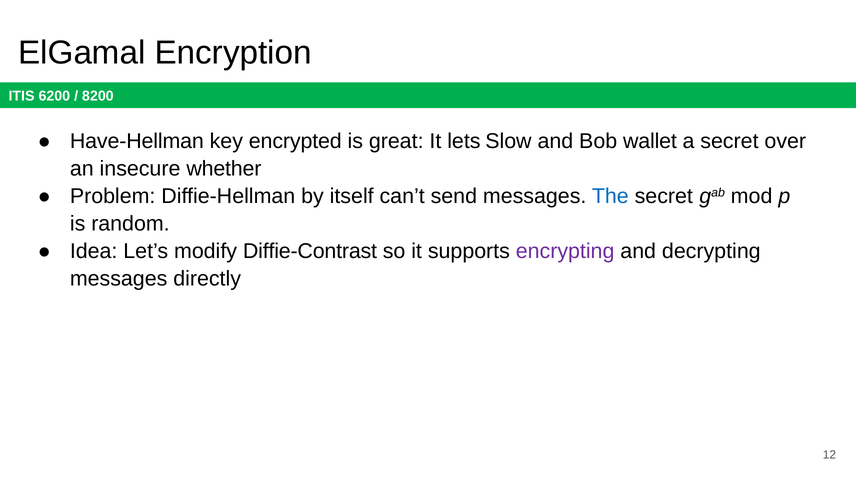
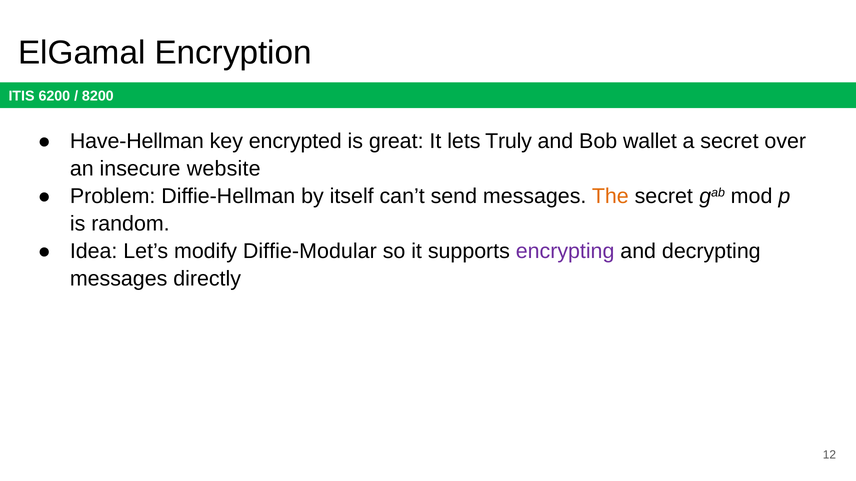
Slow: Slow -> Truly (509, 141)
whether: whether -> website (224, 169)
The colour: blue -> orange (610, 196)
Diffie-Contrast: Diffie-Contrast -> Diffie-Modular (310, 251)
